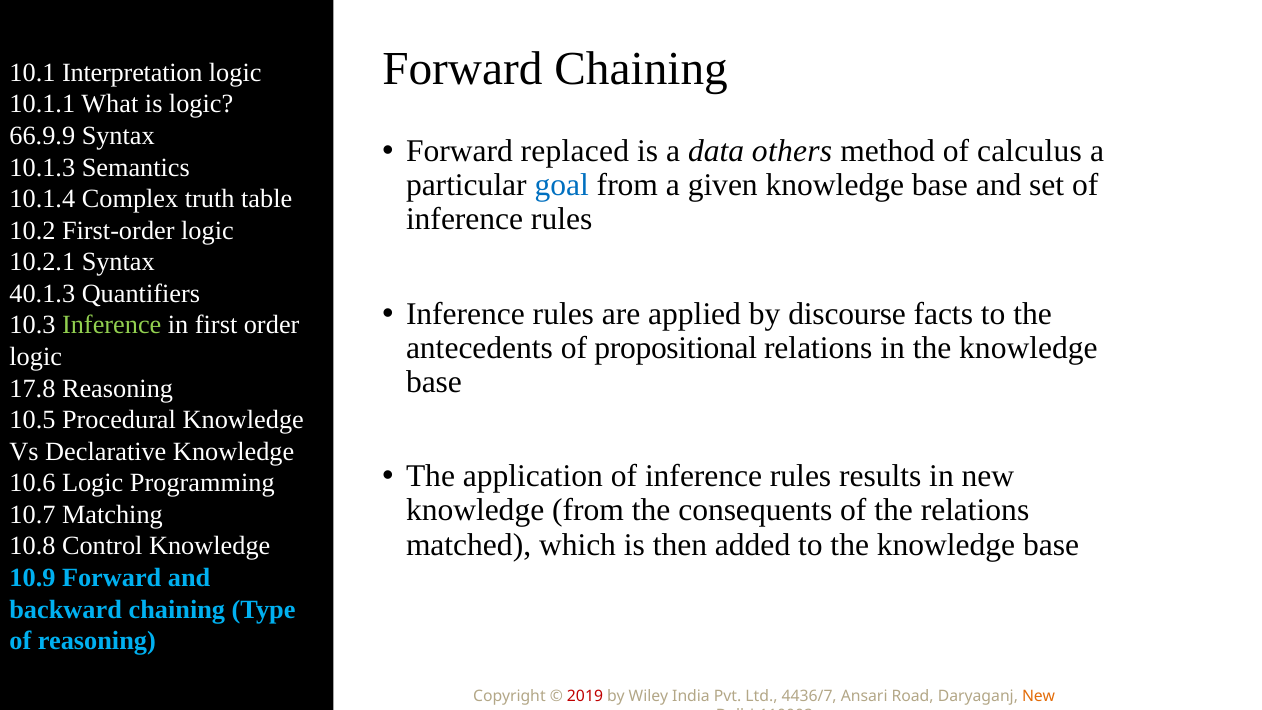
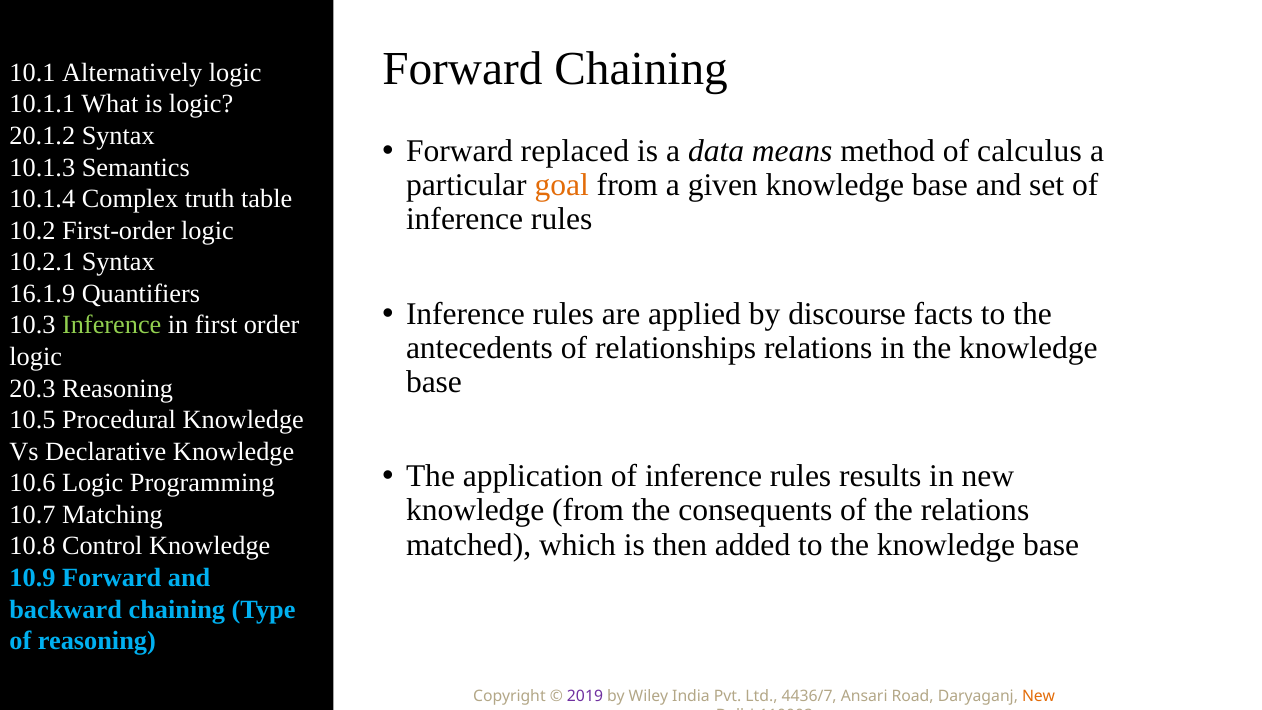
Interpretation: Interpretation -> Alternatively (132, 73)
66.9.9: 66.9.9 -> 20.1.2 (42, 136)
others: others -> means (792, 151)
goal colour: blue -> orange (562, 185)
40.1.3: 40.1.3 -> 16.1.9 (42, 294)
propositional: propositional -> relationships (676, 348)
17.8: 17.8 -> 20.3 (32, 388)
2019 colour: red -> purple (585, 696)
